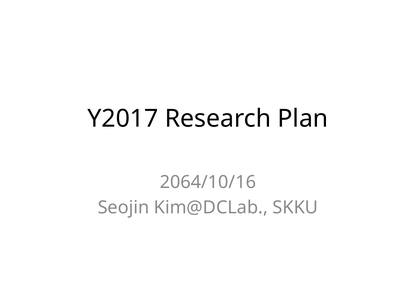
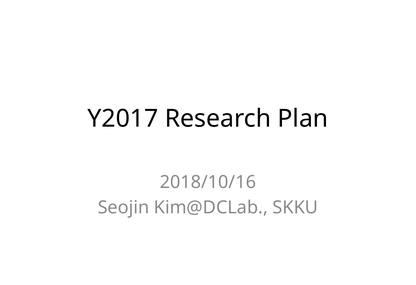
2064/10/16: 2064/10/16 -> 2018/10/16 (208, 182)
